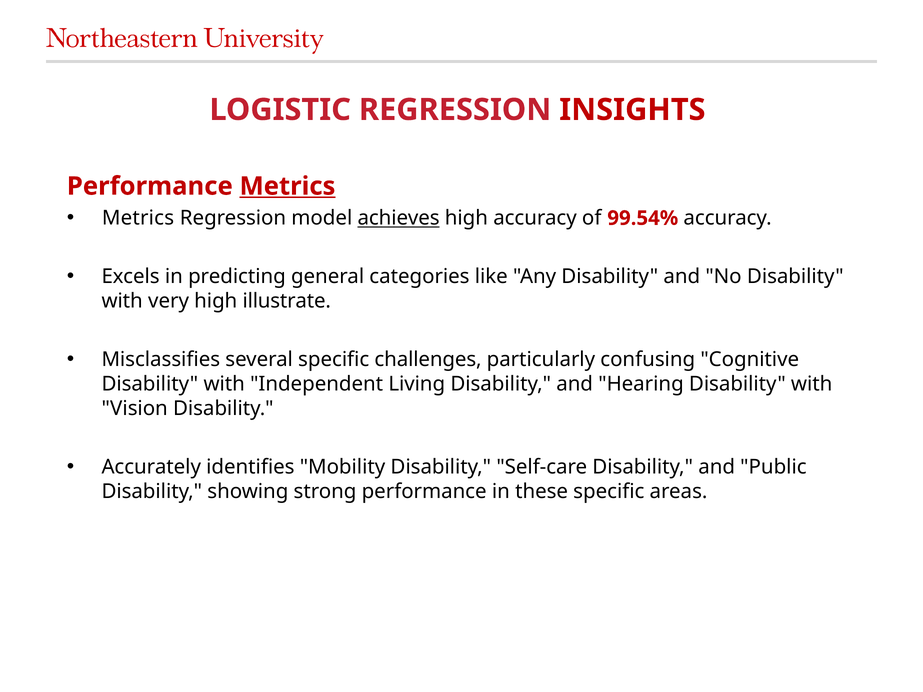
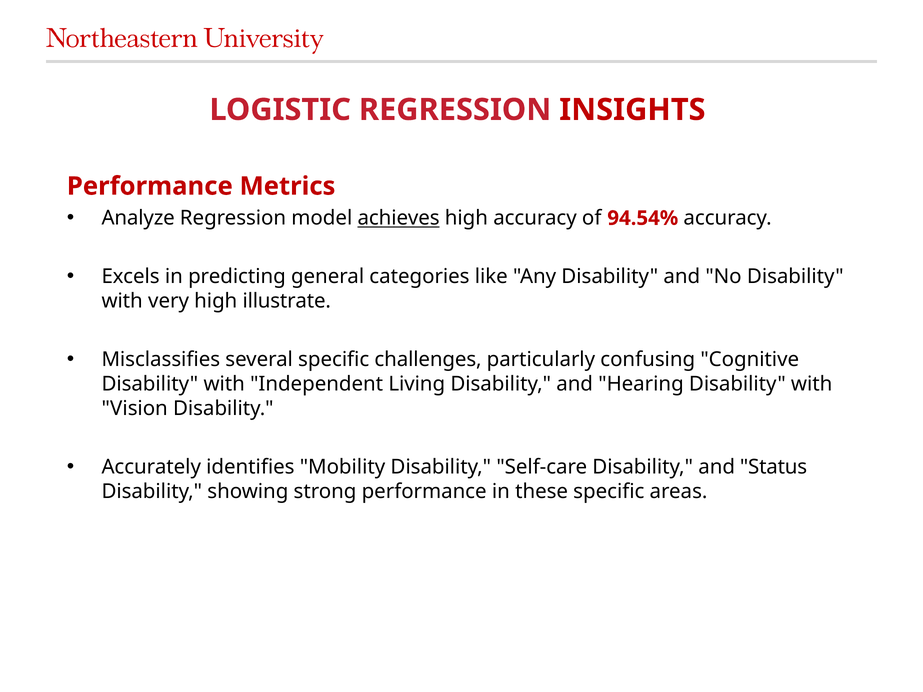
Metrics underline: present -> none (287, 186)
Metrics: Metrics -> Analyze (138, 218)
99.54%: 99.54% -> 94.54% (643, 218)
Public: Public -> Status (774, 467)
